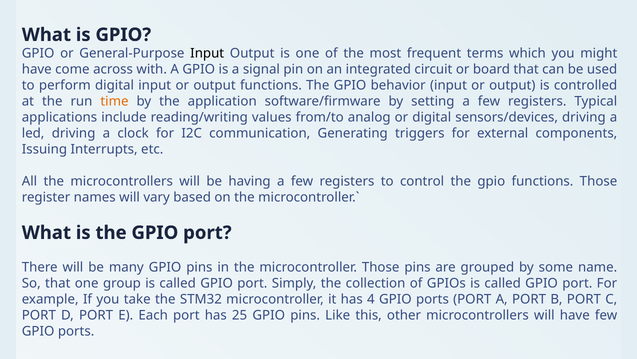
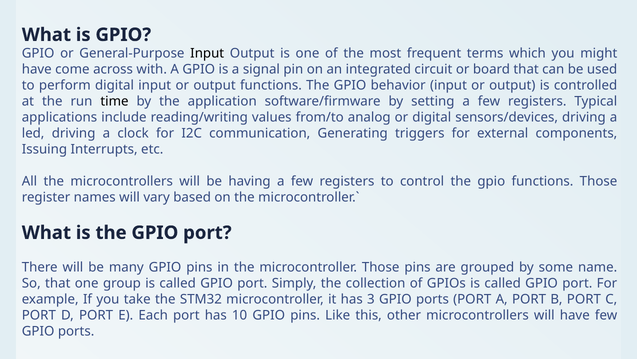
time colour: orange -> black (114, 101)
4: 4 -> 3 (371, 299)
25: 25 -> 10 (240, 315)
